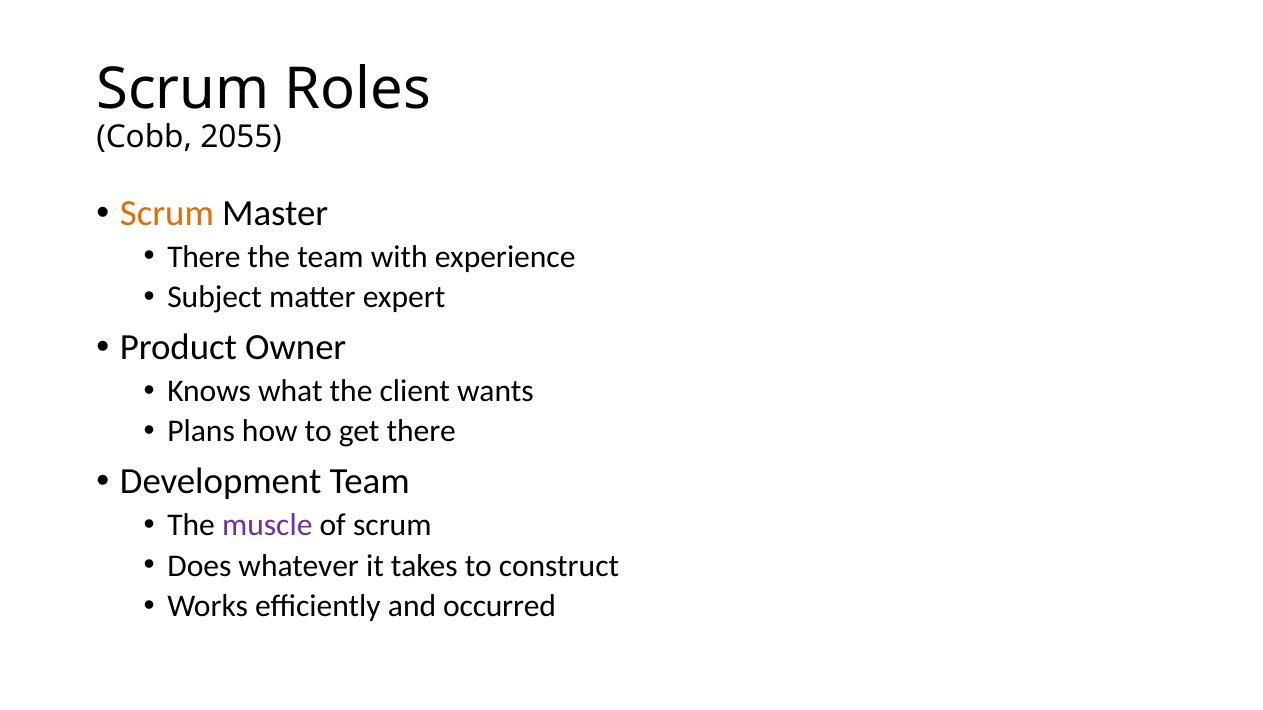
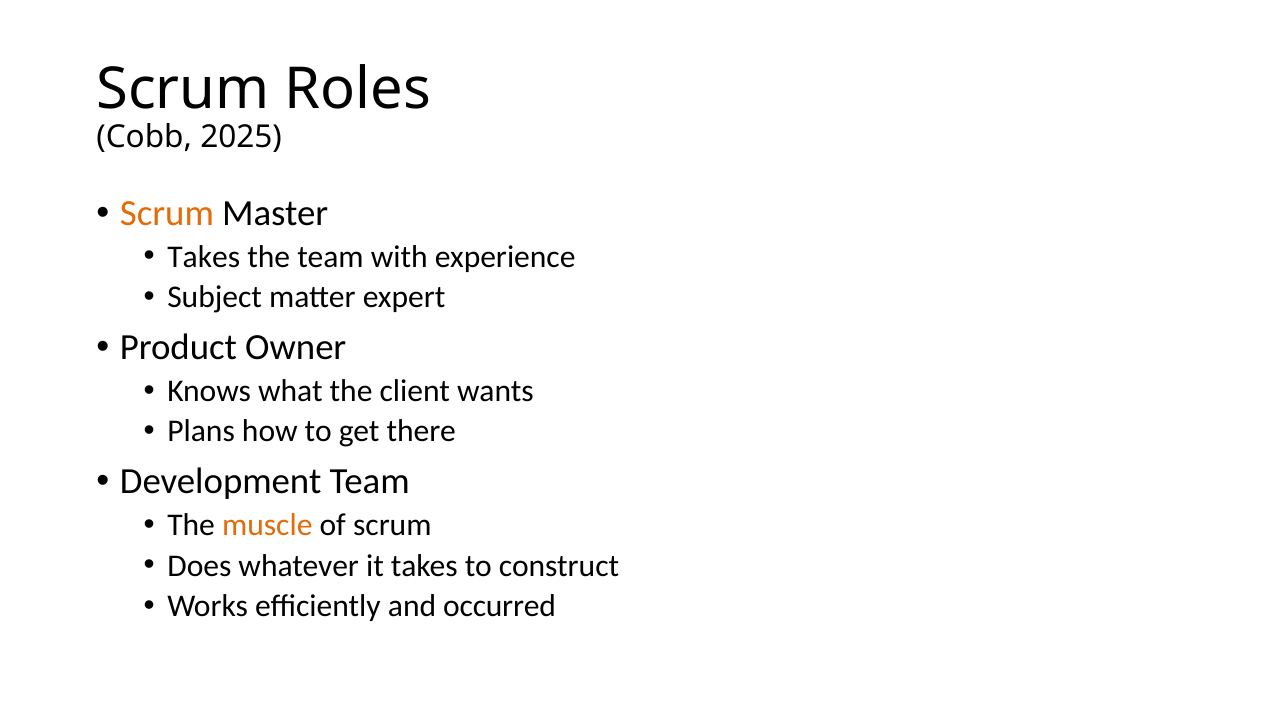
2055: 2055 -> 2025 (241, 138)
There: There -> Takes (204, 257)
muscle colour: purple -> orange (267, 525)
